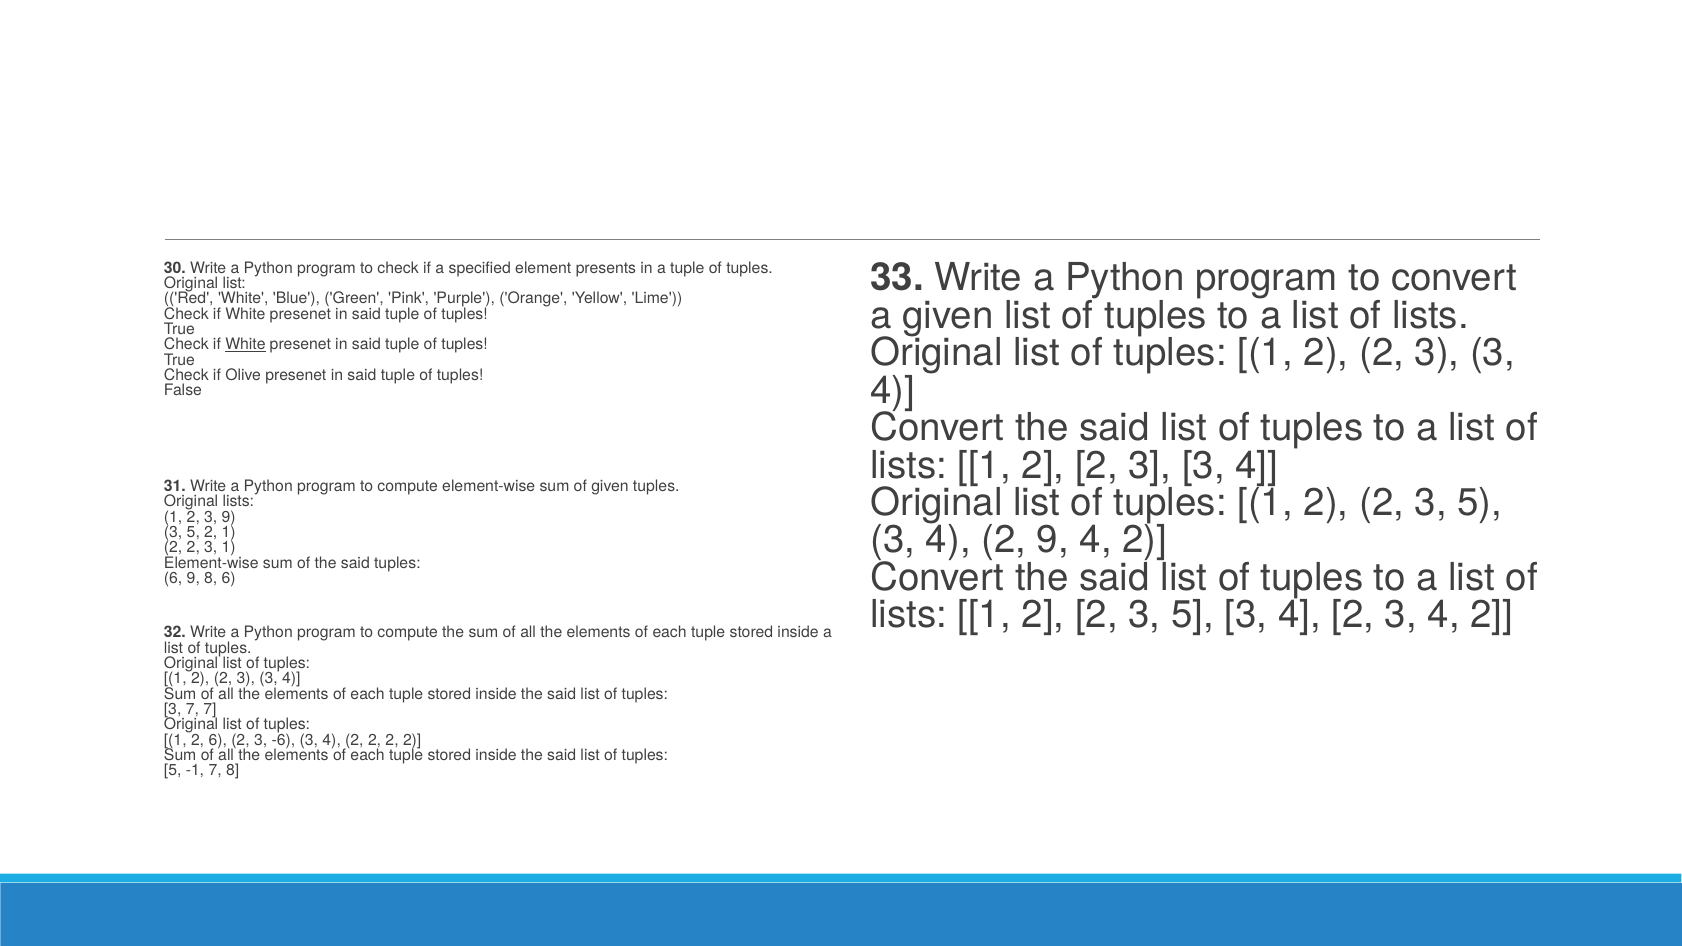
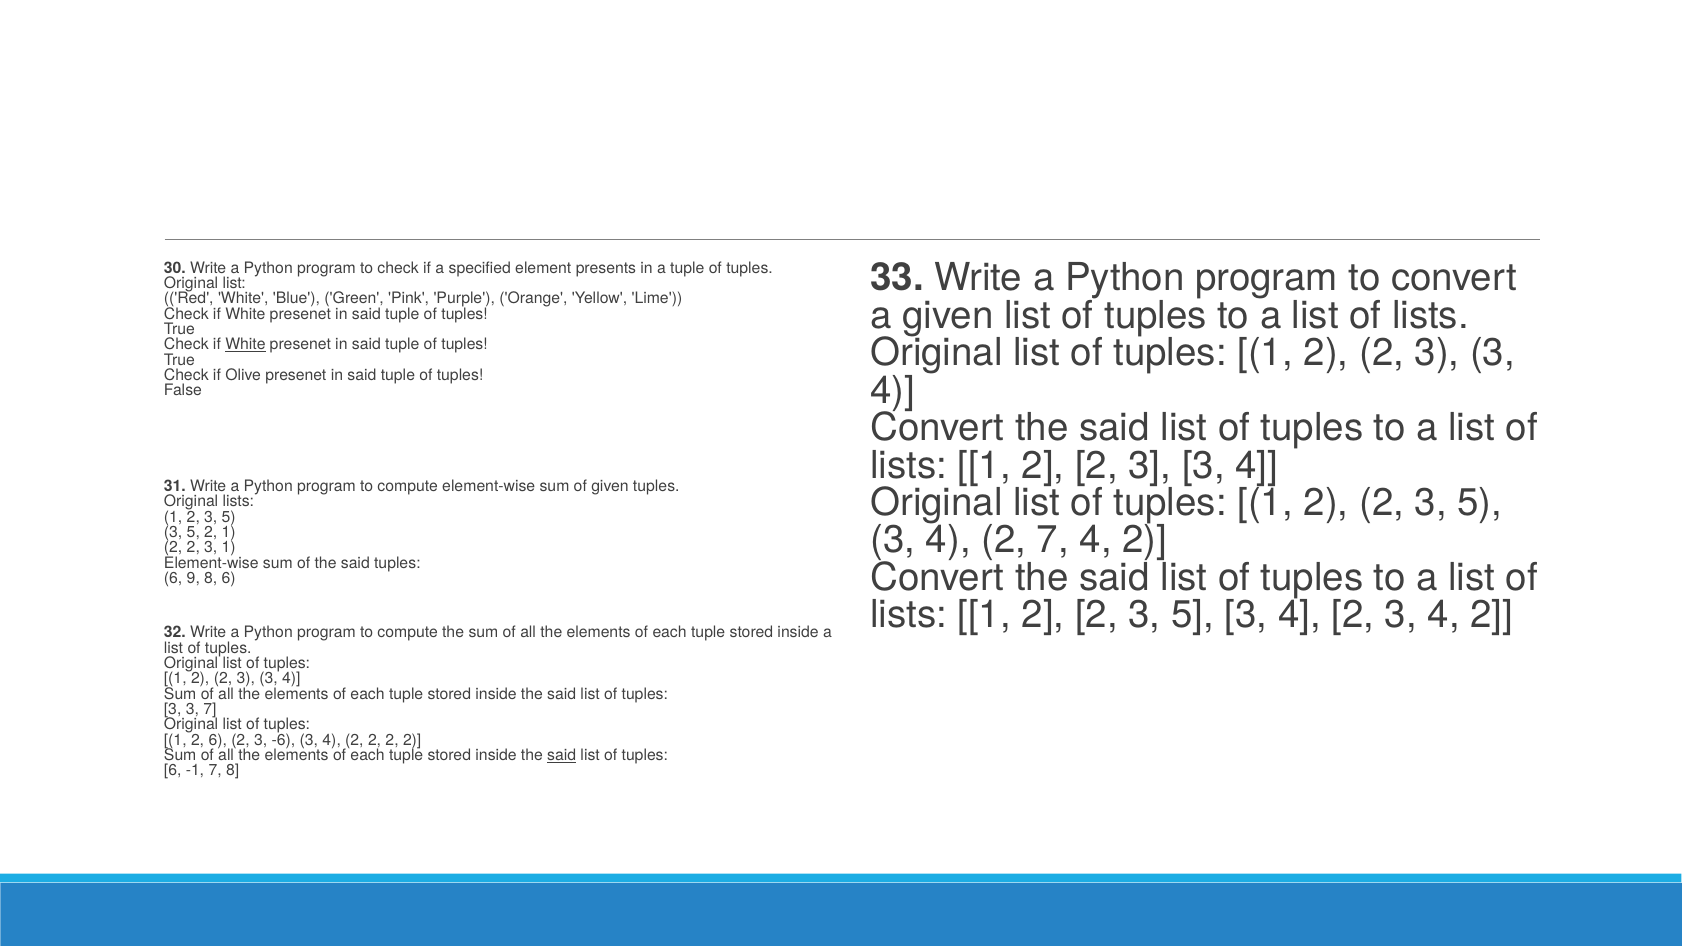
1 2 3 9: 9 -> 5 (229, 517)
2 9: 9 -> 7 (1053, 540)
7: 7 -> 3 (192, 709)
said underline: none -> present (562, 755)
5: 5 -> 6 (173, 771)
